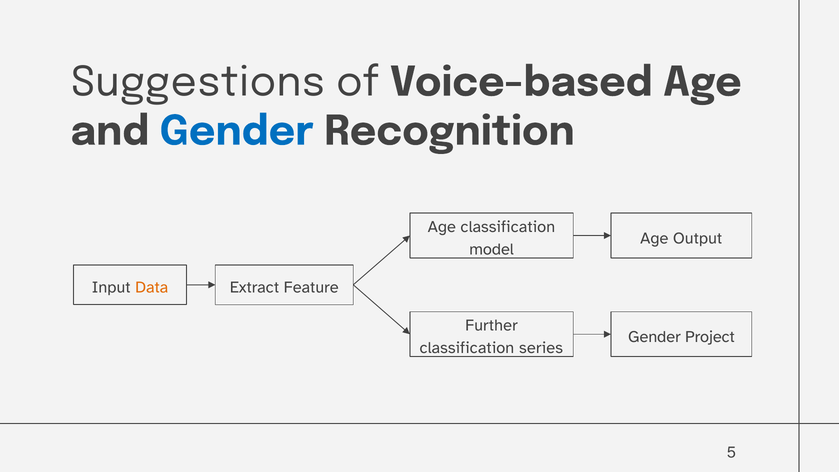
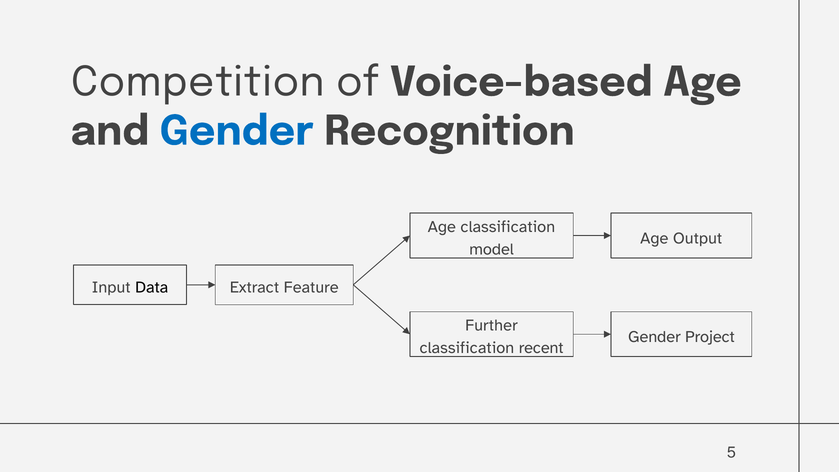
Suggestions: Suggestions -> Competition (198, 82)
Data colour: orange -> black (152, 287)
series: series -> recent (541, 348)
